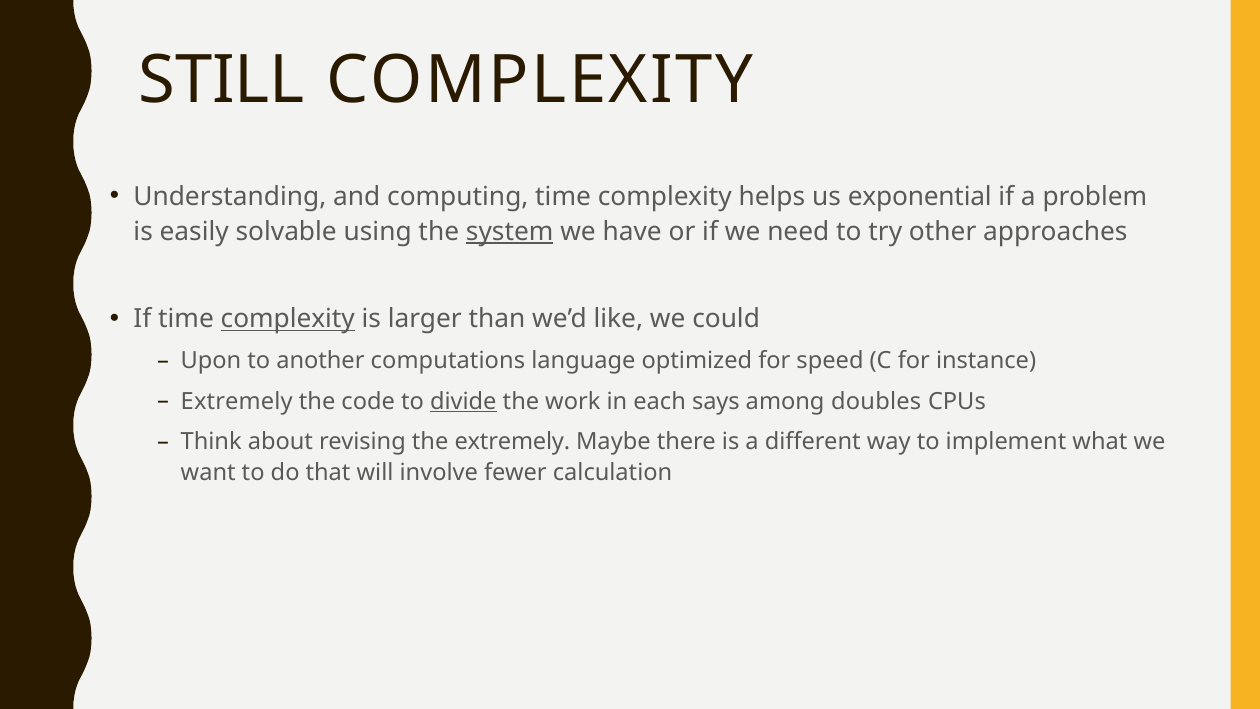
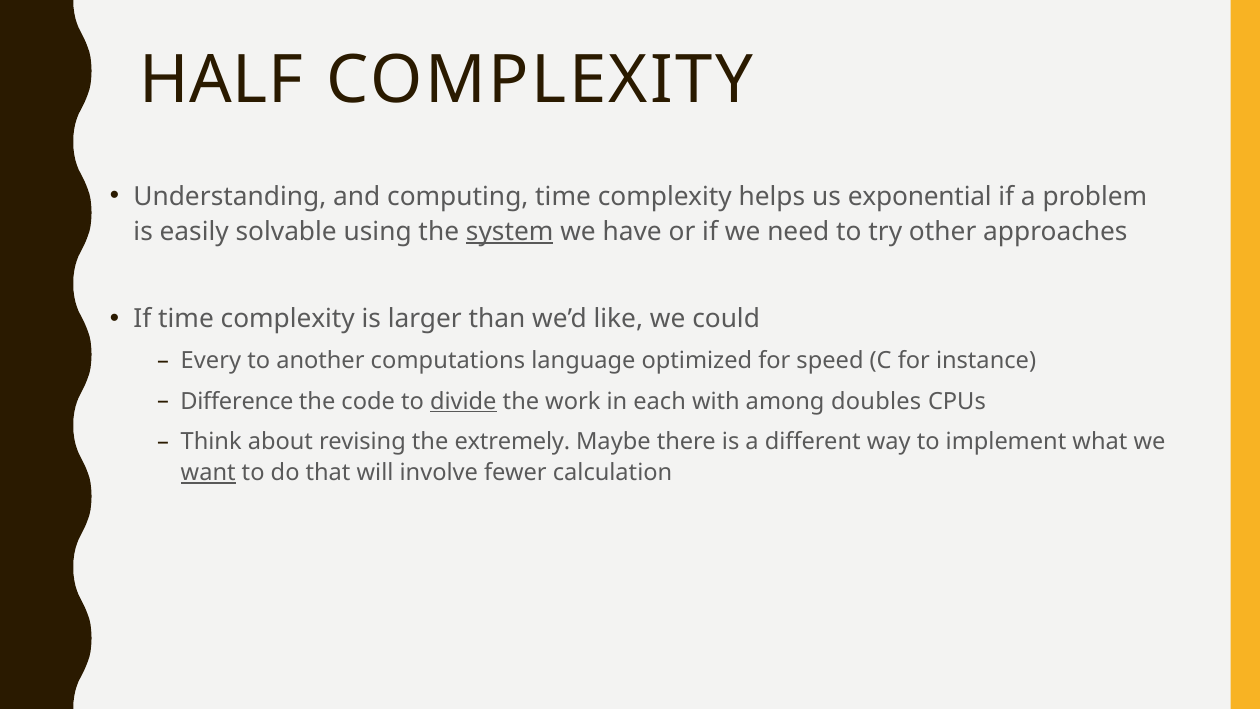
STILL: STILL -> HALF (221, 80)
complexity underline: present -> none (288, 319)
Upon: Upon -> Every (211, 361)
Extremely: Extremely -> Difference (237, 401)
says: says -> with (716, 401)
want underline: none -> present (208, 473)
